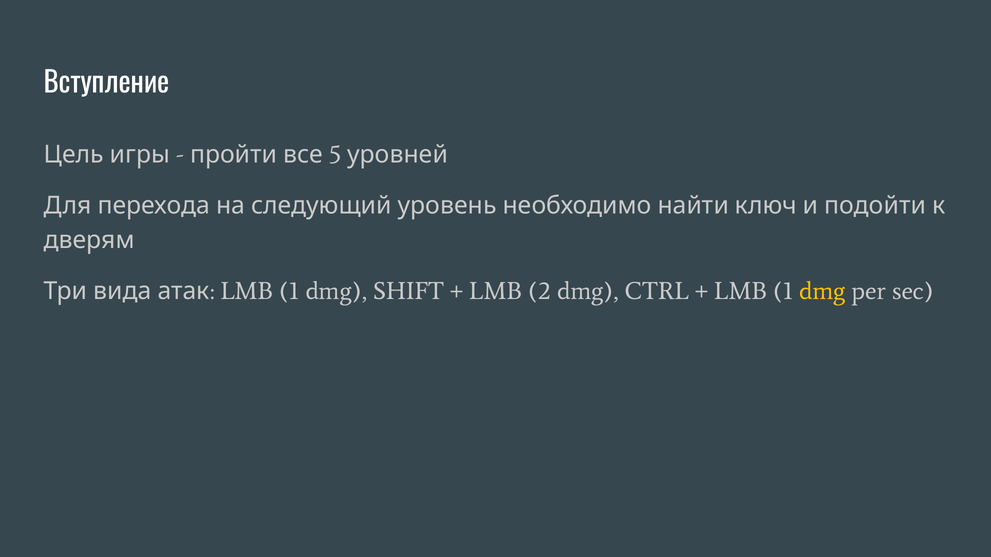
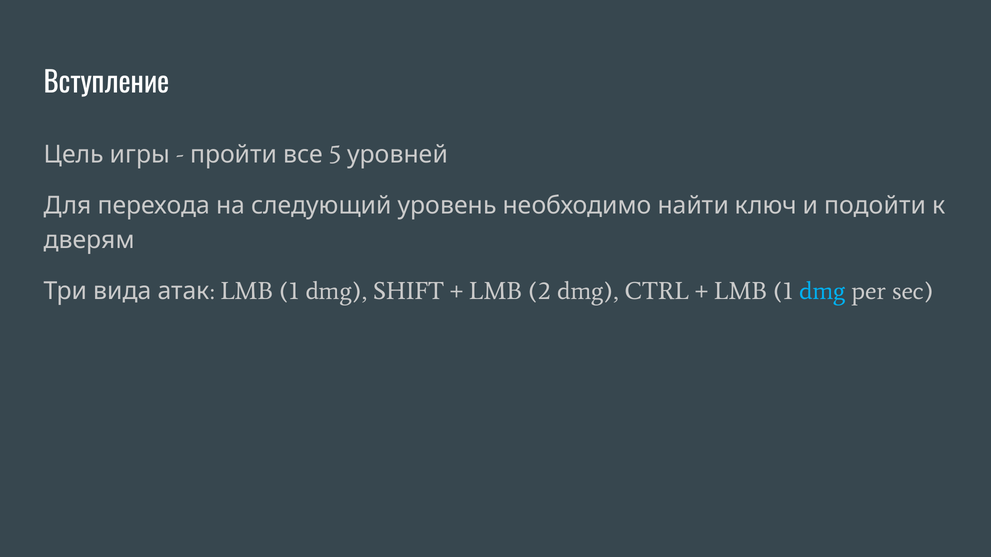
dmg colour: yellow -> light blue (822, 291)
